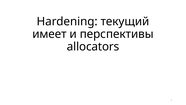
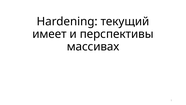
allocators: allocators -> массивах (93, 46)
